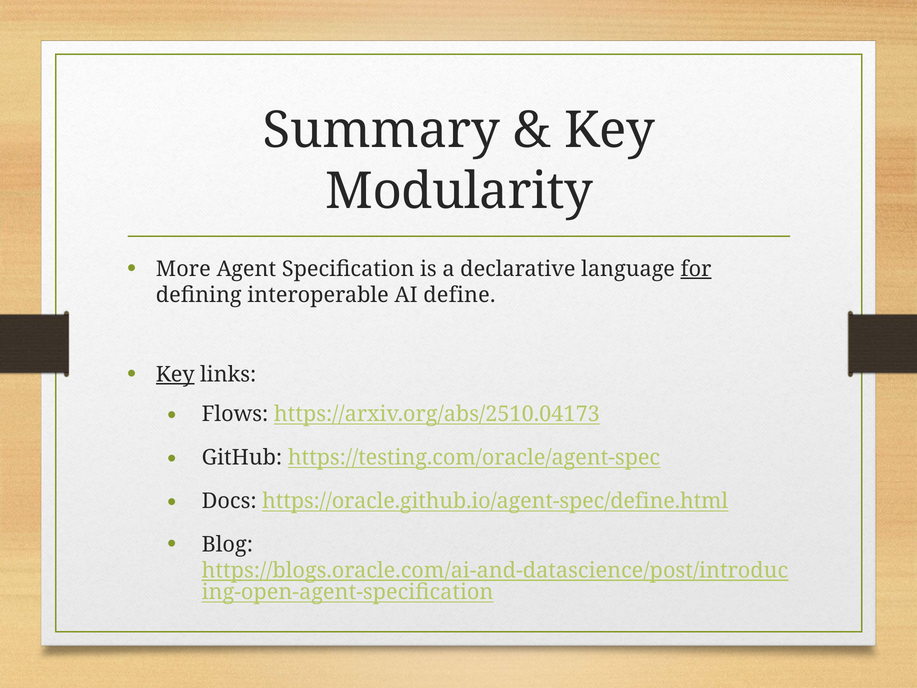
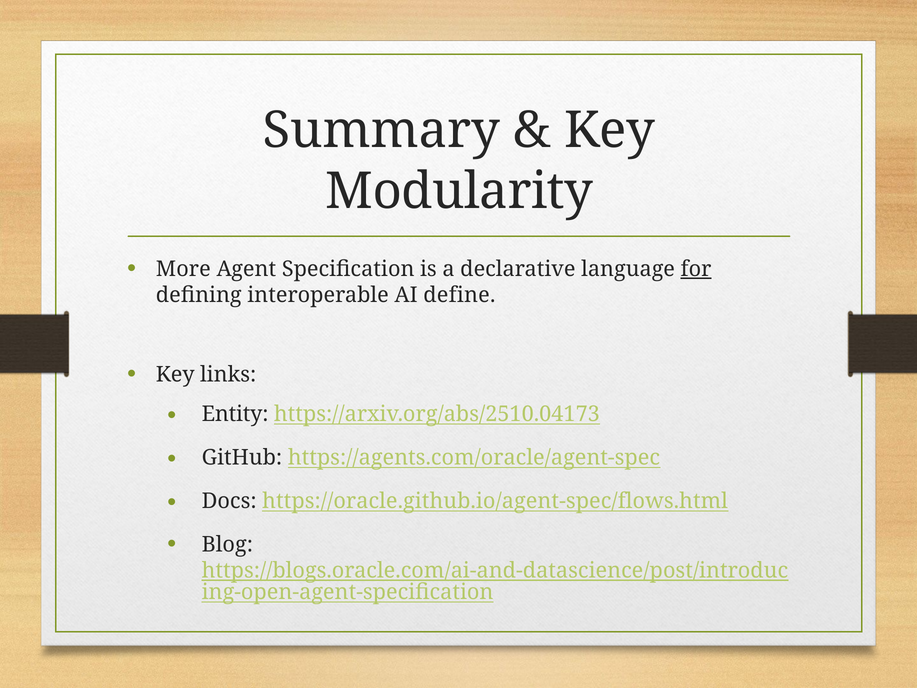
Key underline: present -> none (175, 374)
Flows: Flows -> Entity (235, 414)
https://testing.com/oracle/agent-spec: https://testing.com/oracle/agent-spec -> https://agents.com/oracle/agent-spec (474, 457)
https://oracle.github.io/agent-spec/define.html: https://oracle.github.io/agent-spec/define.html -> https://oracle.github.io/agent-spec/flows.html (495, 501)
